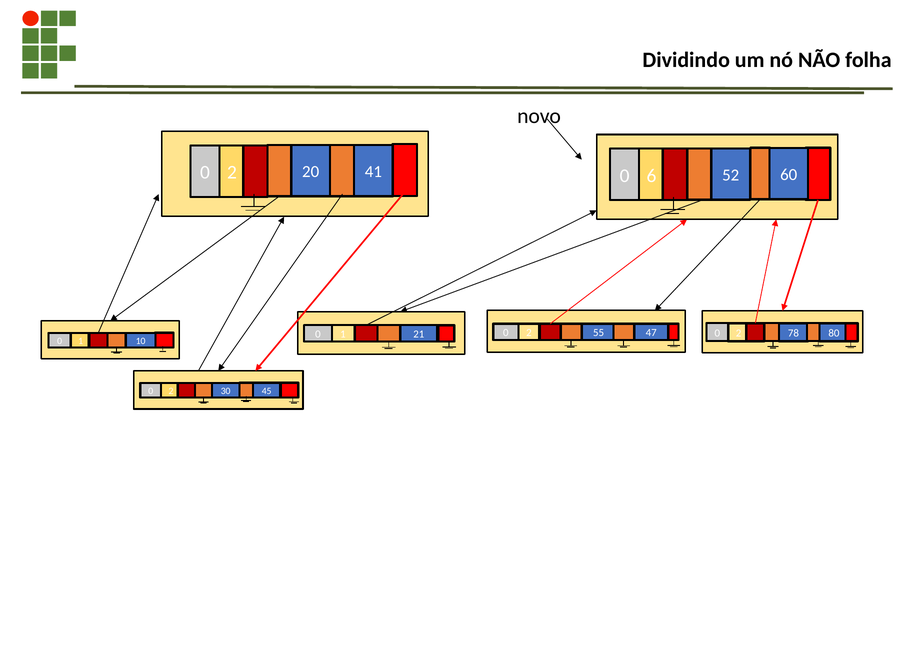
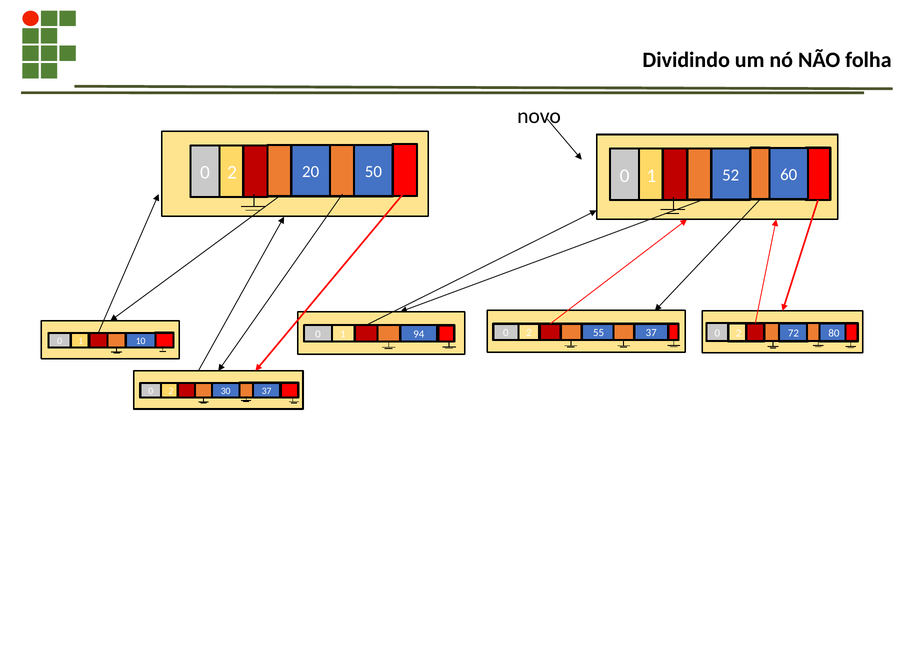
41: 41 -> 50 (373, 172)
20 6: 6 -> 1 (651, 176)
55 47: 47 -> 37 (651, 333)
78: 78 -> 72 (793, 333)
21: 21 -> 94 (419, 334)
30 45: 45 -> 37 (267, 391)
